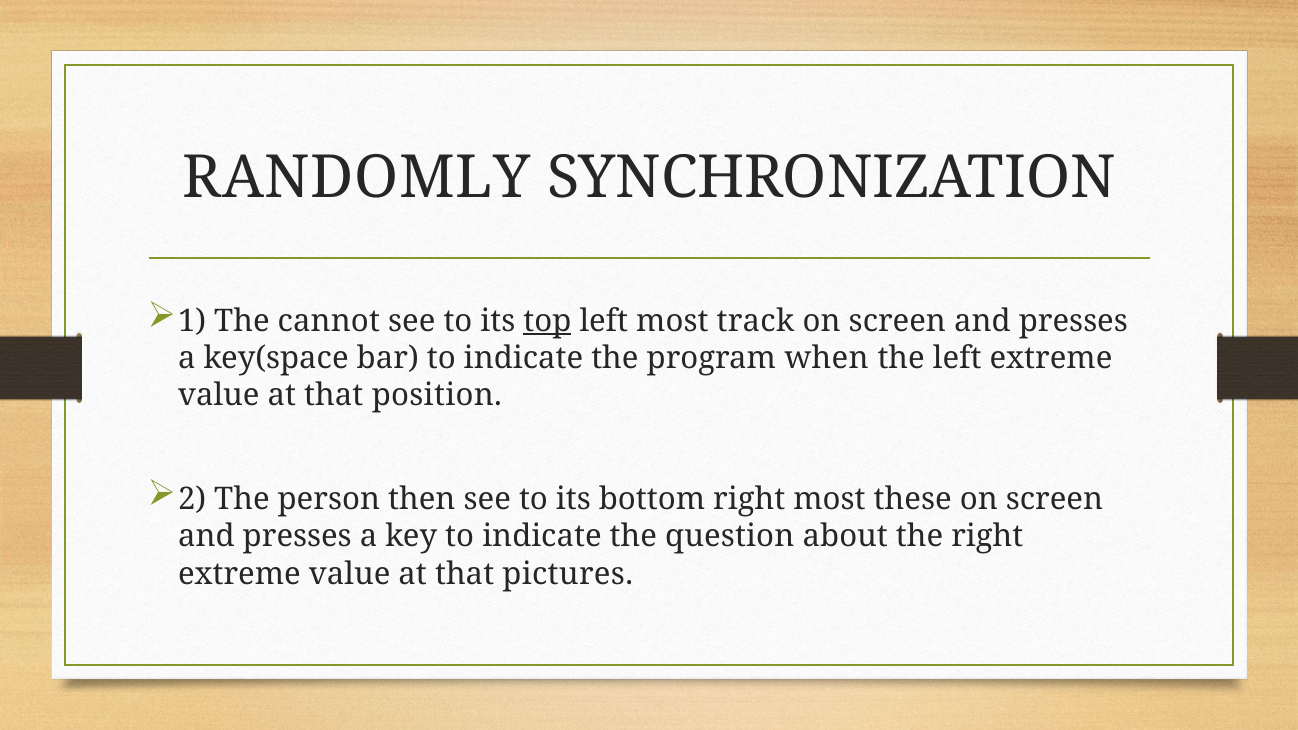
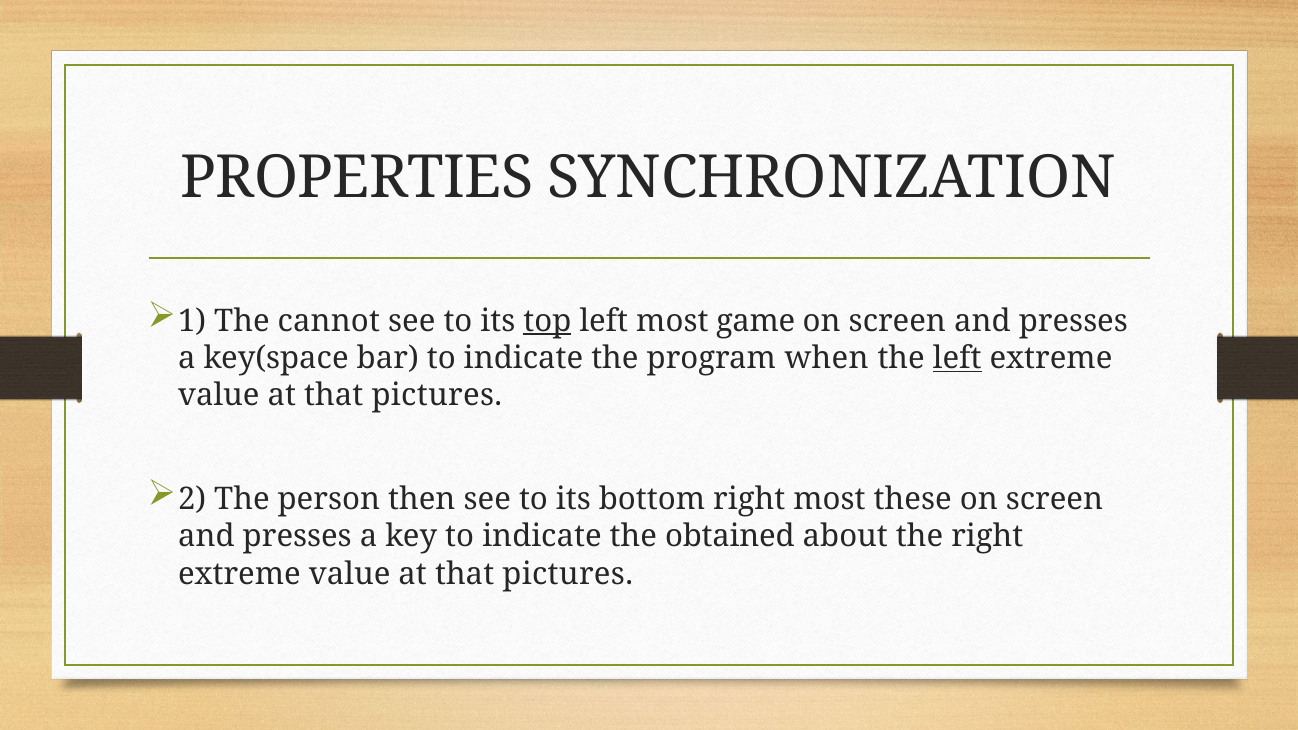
RANDOMLY: RANDOMLY -> PROPERTIES (357, 178)
track: track -> game (756, 321)
left underline: none -> present (957, 358)
position: position -> pictures (437, 396)
question: question -> obtained (730, 537)
